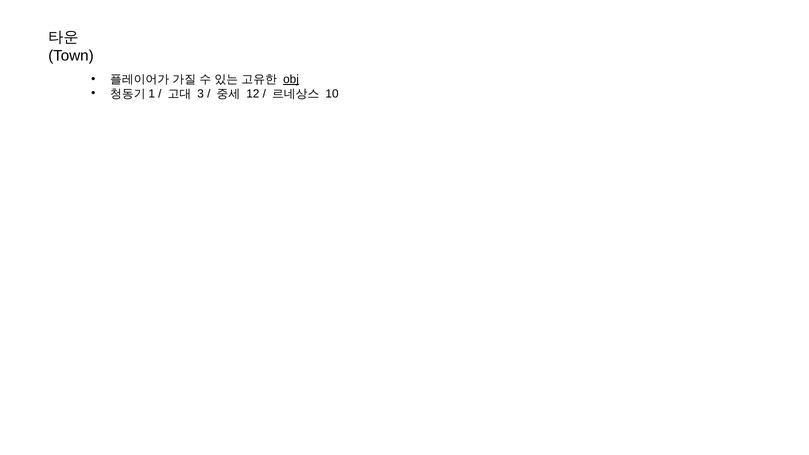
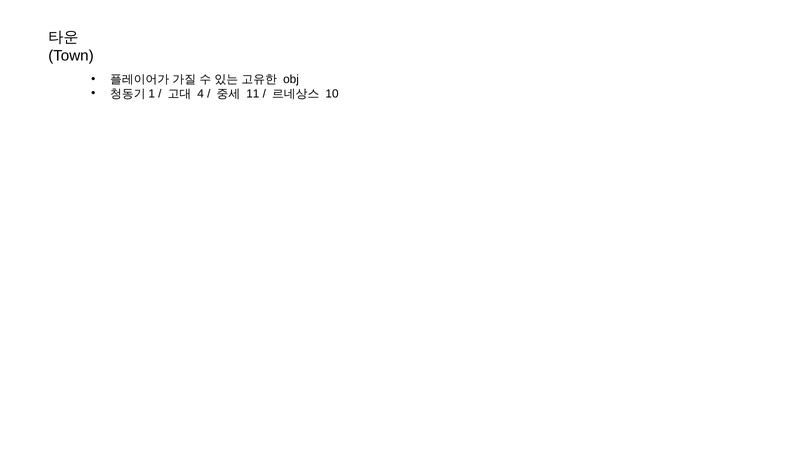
obj underline: present -> none (291, 80)
3: 3 -> 4 (201, 94)
12: 12 -> 11 (253, 94)
